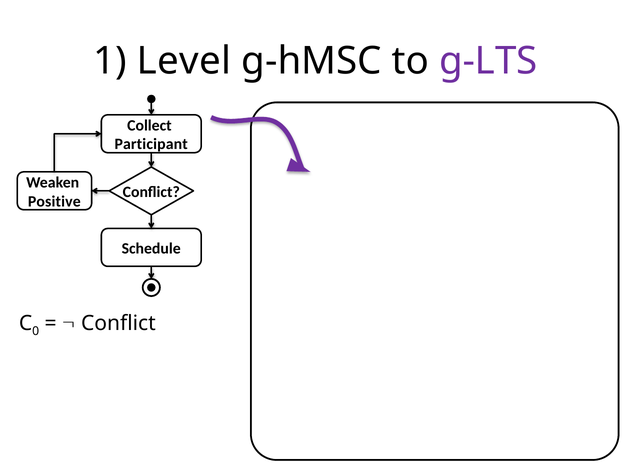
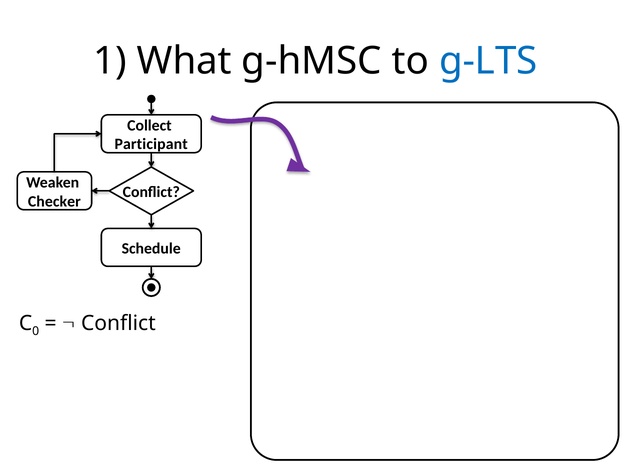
Level: Level -> What (184, 61)
g-LTS colour: purple -> blue (488, 61)
Positive: Positive -> Checker (54, 201)
